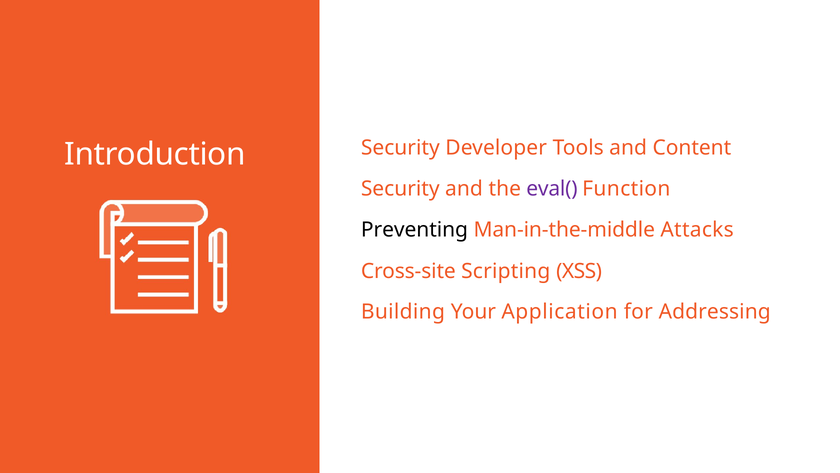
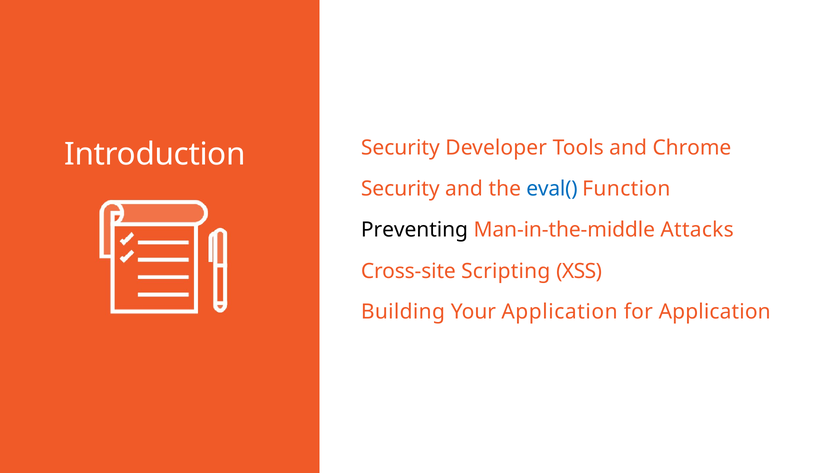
Content: Content -> Chrome (692, 148)
eval( colour: purple -> blue (552, 189)
for Addressing: Addressing -> Application (715, 311)
